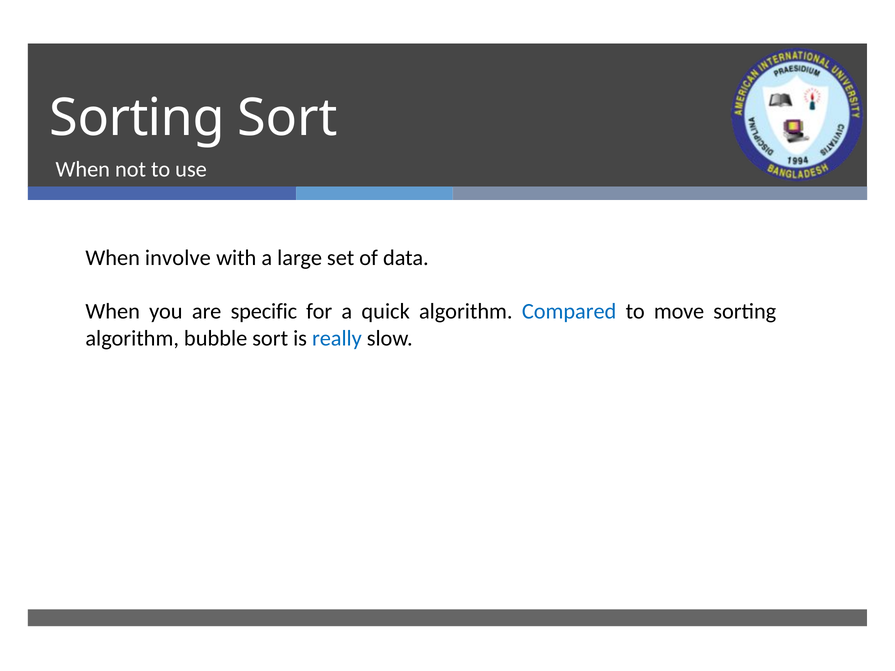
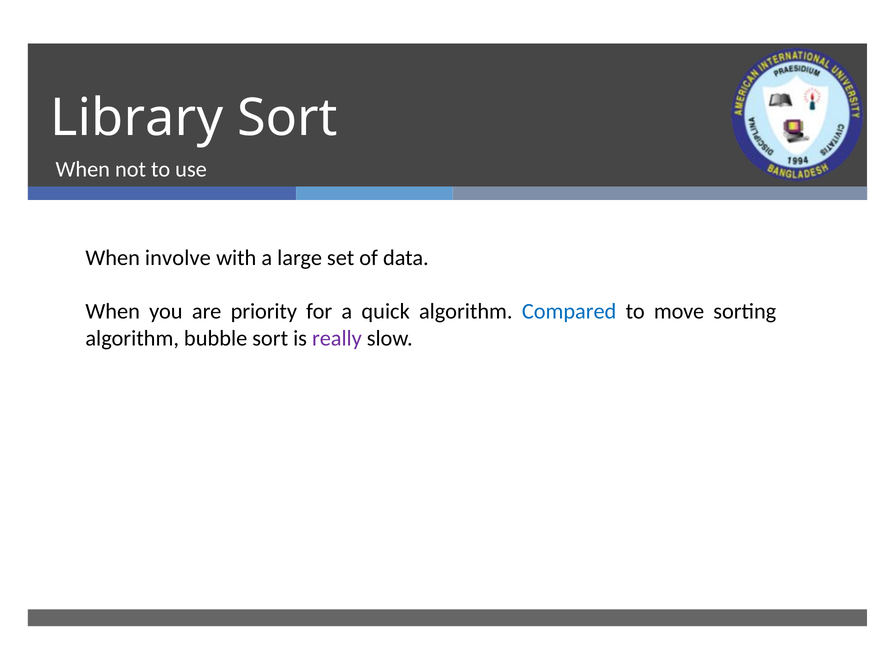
Sorting: Sorting -> Library (137, 118)
specific: specific -> priority (264, 311)
really colour: blue -> purple (337, 338)
